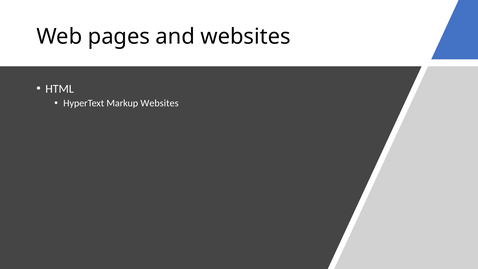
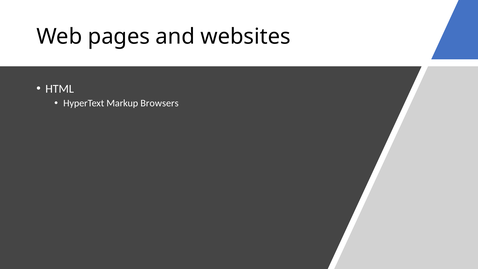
Markup Websites: Websites -> Browsers (160, 103)
